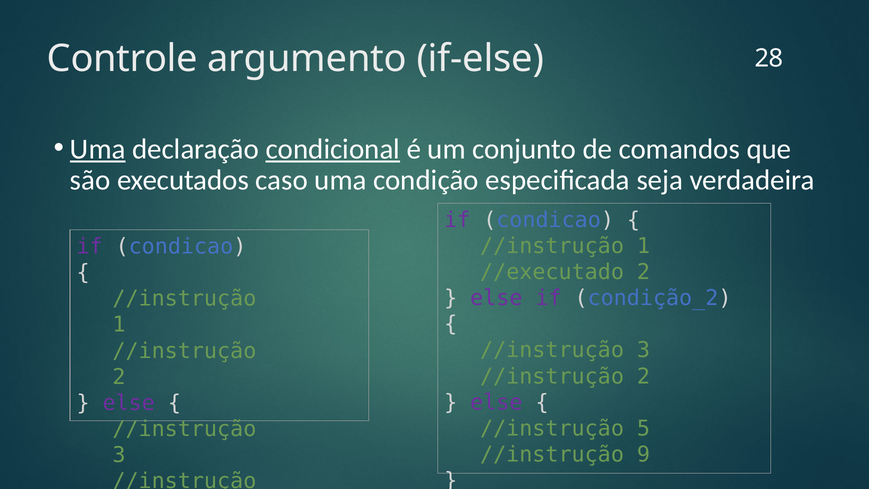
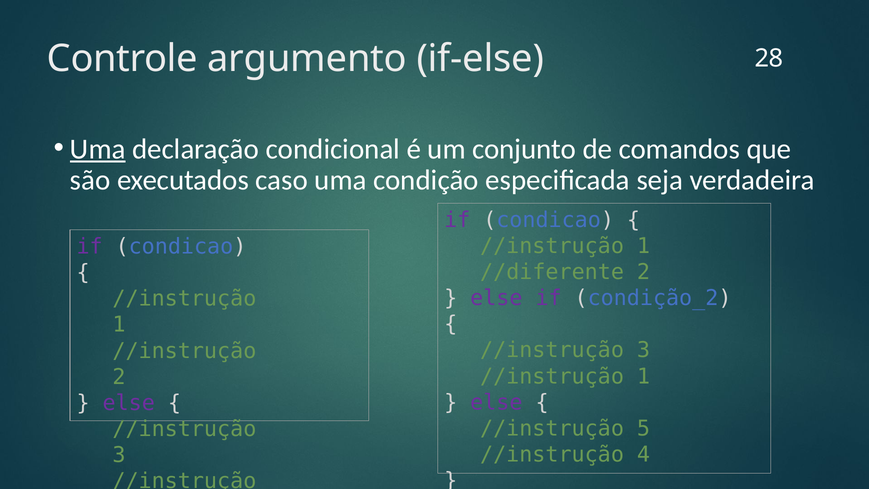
condicional underline: present -> none (333, 149)
//executado: //executado -> //diferente (552, 272)
2: 2 -> 1 (644, 376)
9: 9 -> 4 (644, 455)
